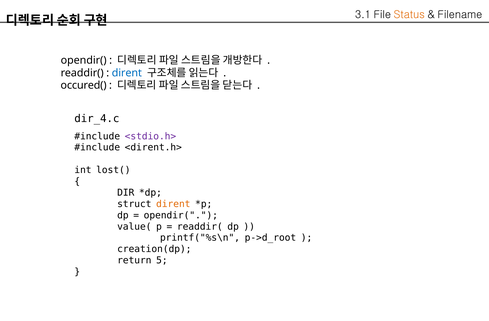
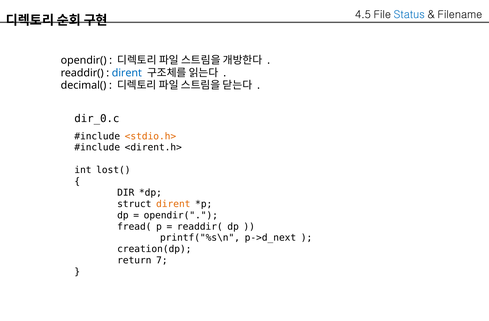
3.1: 3.1 -> 4.5 (363, 15)
Status colour: orange -> blue (409, 15)
occured(: occured( -> decimal( (84, 85)
dir_4.c: dir_4.c -> dir_0.c (97, 119)
<stdio.h> colour: purple -> orange (150, 136)
value(: value( -> fread( (134, 227)
p->d_root: p->d_root -> p->d_next (270, 238)
5: 5 -> 7 (162, 261)
